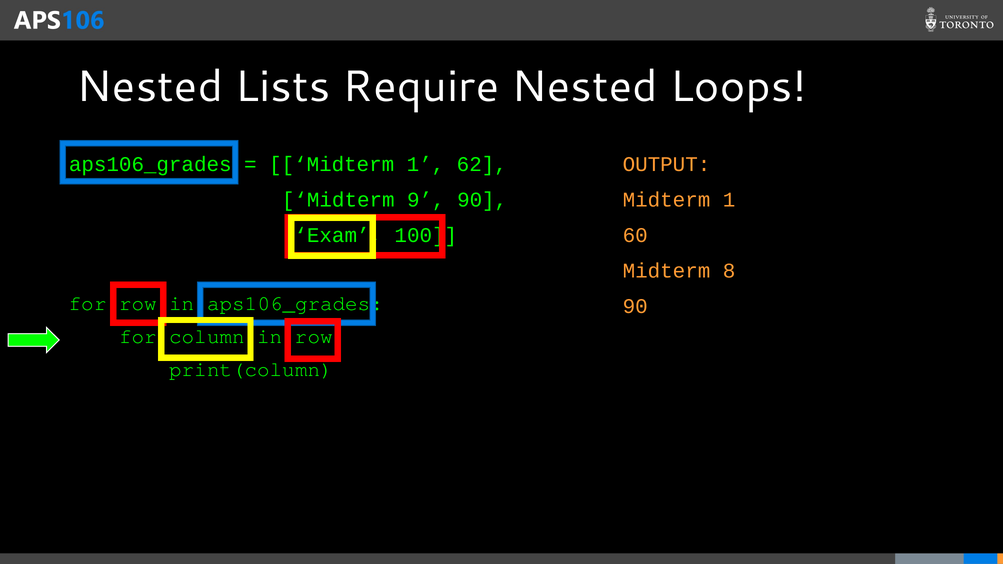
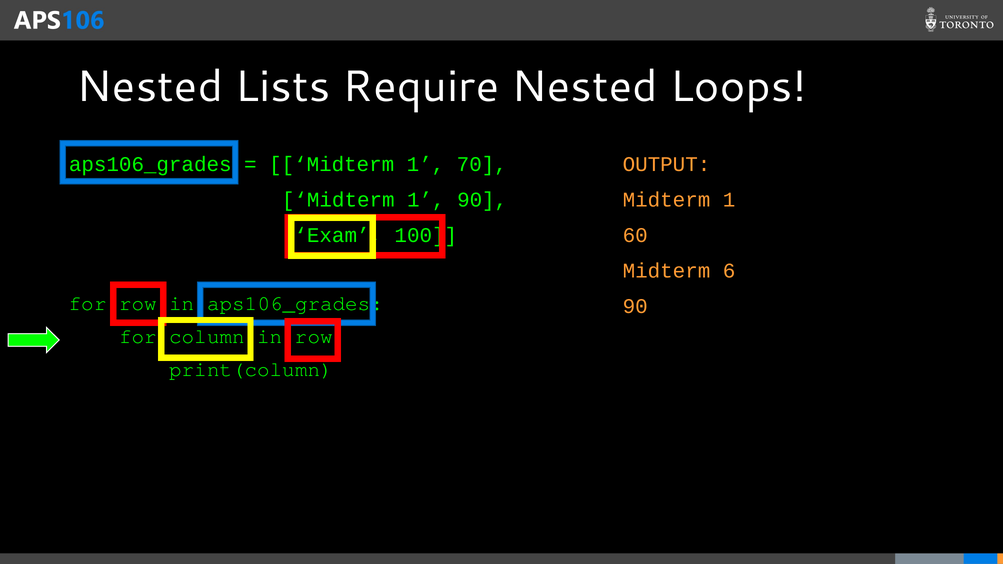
62: 62 -> 70 (482, 164)
9: 9 -> 1 (426, 200)
8: 8 -> 6 (729, 271)
